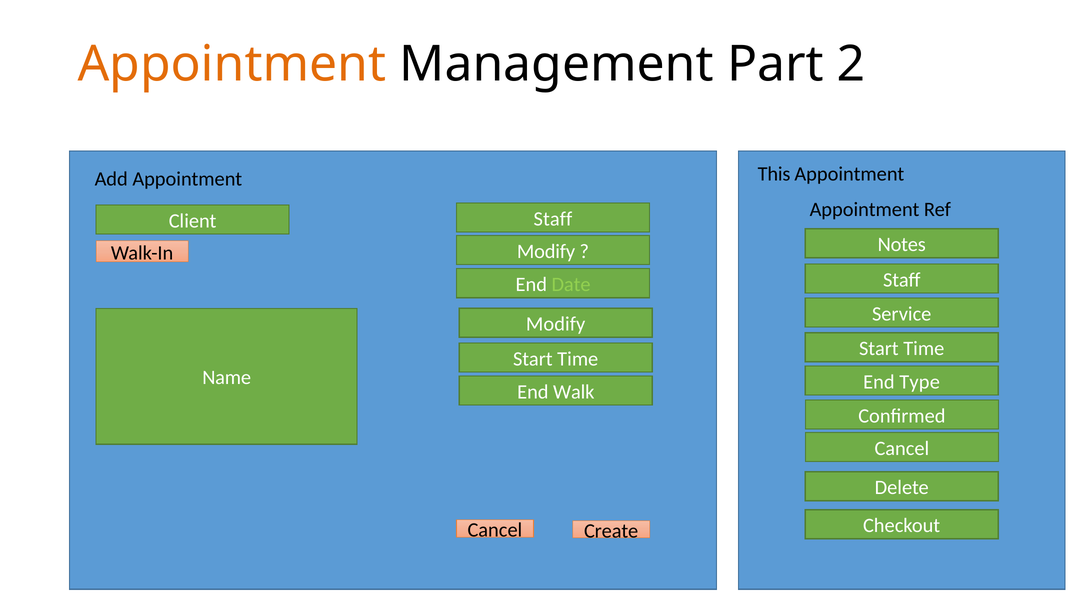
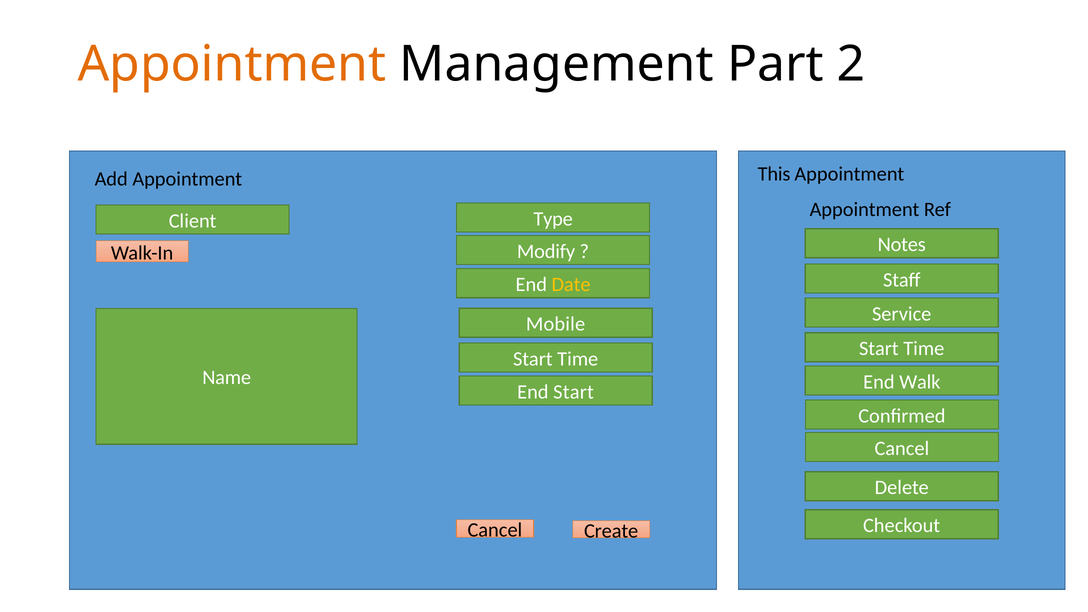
Staff: Staff -> Type (553, 219)
Date colour: light green -> yellow (571, 285)
Modify: Modify -> Mobile (556, 324)
Type: Type -> Walk (920, 382)
End Walk: Walk -> Start (574, 392)
